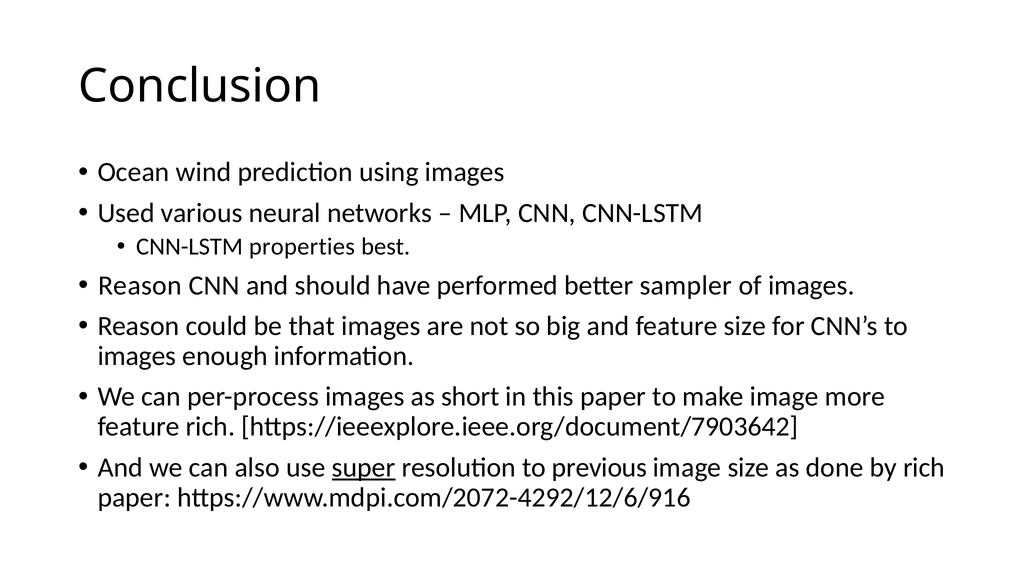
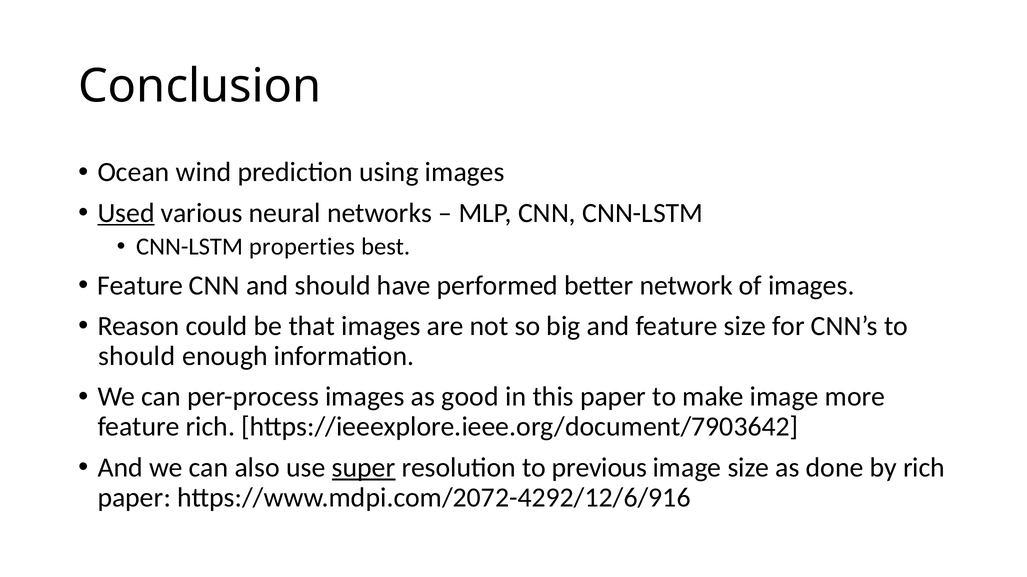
Used underline: none -> present (126, 213)
Reason: Reason -> Feature (140, 286)
sampler: sampler -> network (686, 286)
images: images -> should (137, 357)
short: short -> good (470, 397)
